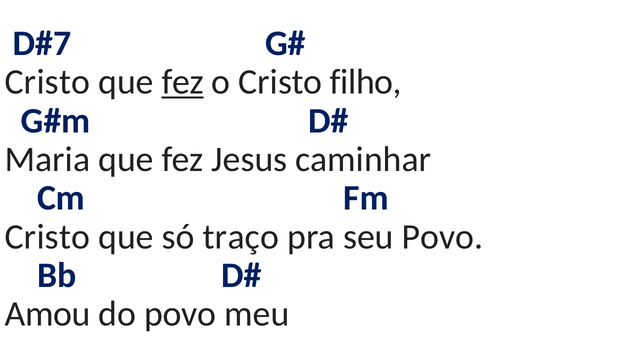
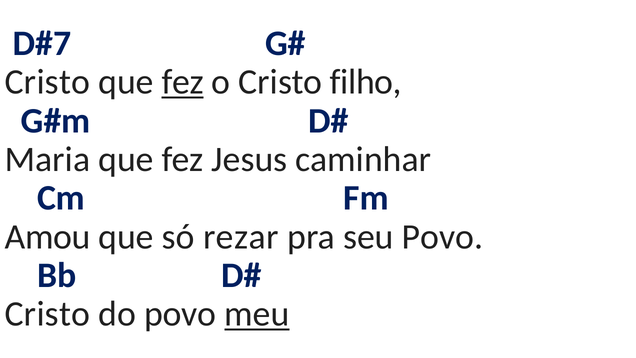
Cristo: Cristo -> Amou (48, 237)
traço: traço -> rezar (241, 237)
Amou: Amou -> Cristo (47, 314)
meu underline: none -> present (257, 314)
